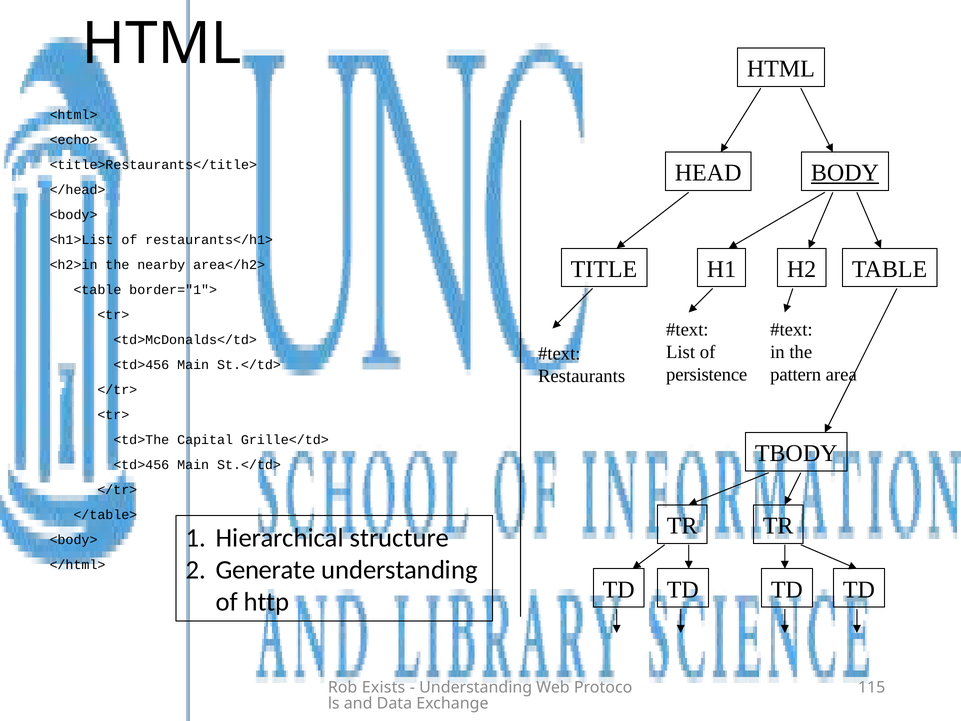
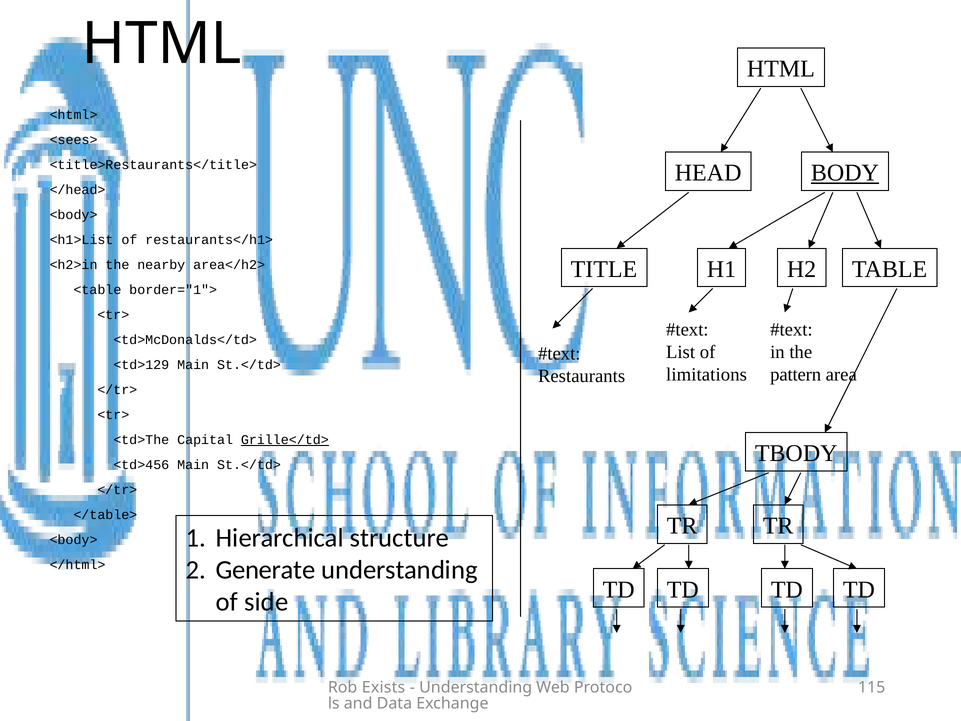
<echo>: <echo> -> <sees> (74, 140)
<td>456: <td>456 -> <td>129 (141, 365)
persistence: persistence -> limitations (707, 374)
Grille</td> underline: none -> present (285, 440)
http: http -> side (266, 602)
